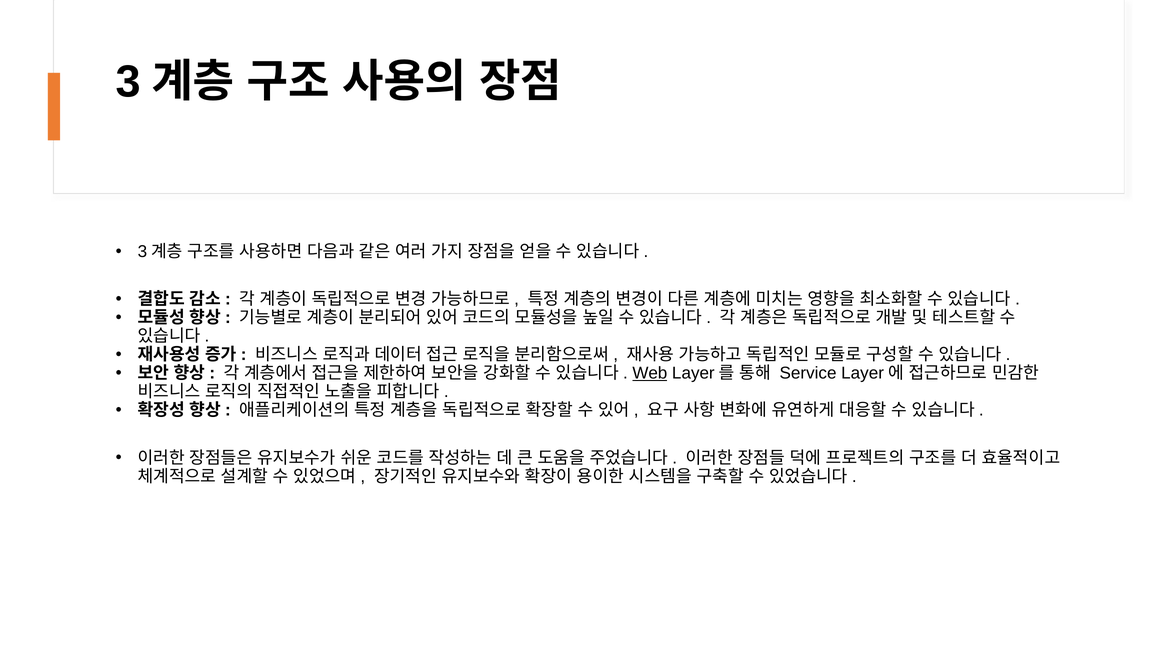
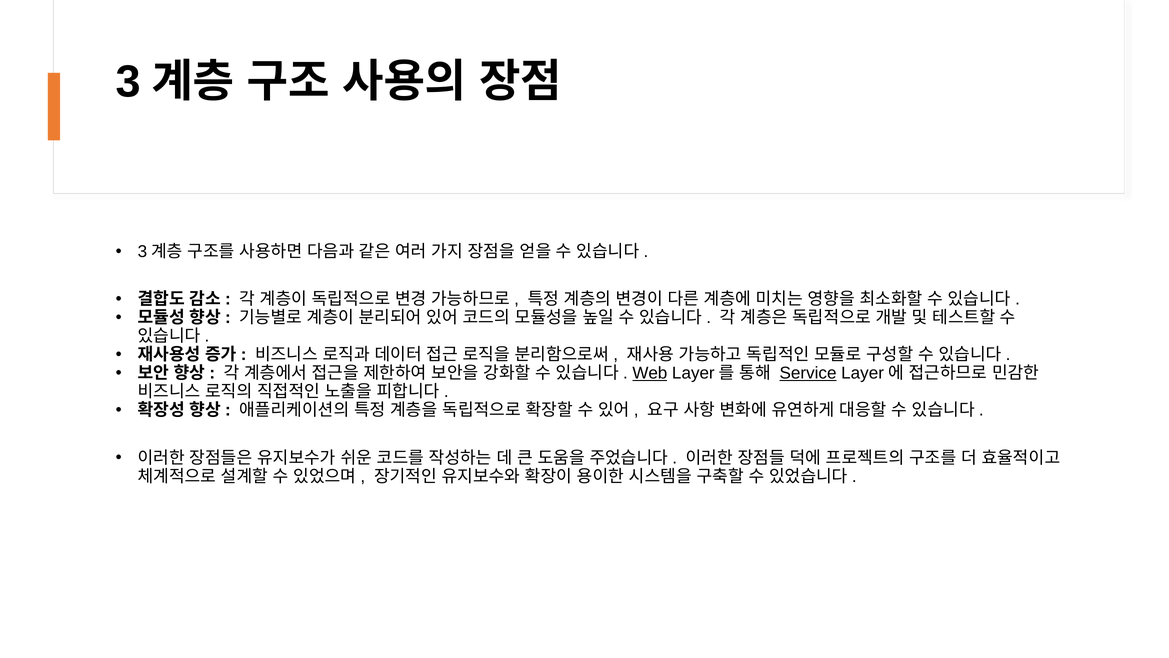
Service underline: none -> present (808, 373)
